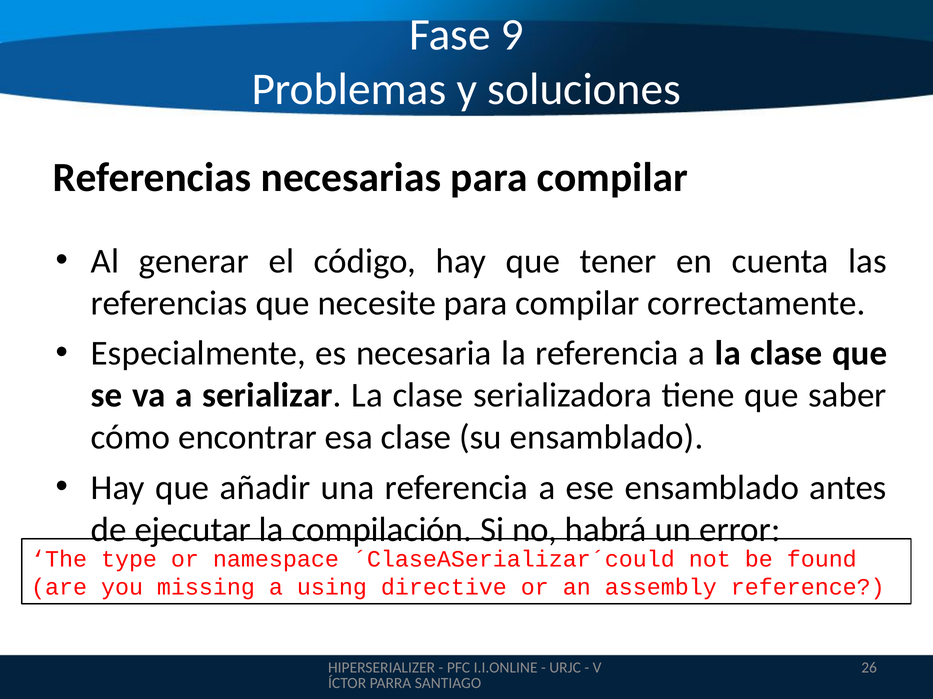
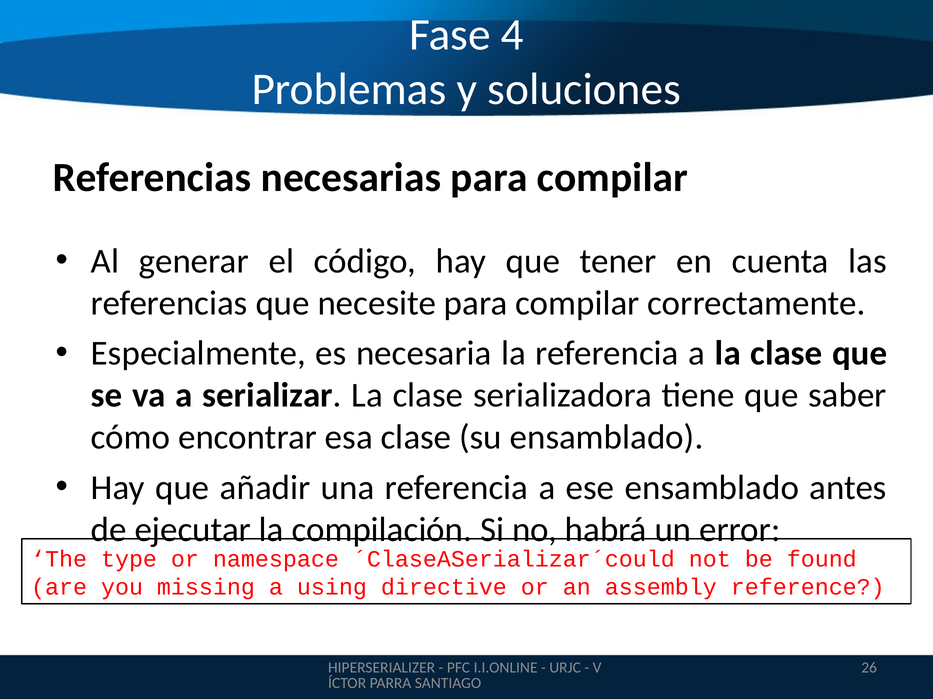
9: 9 -> 4 (512, 35)
